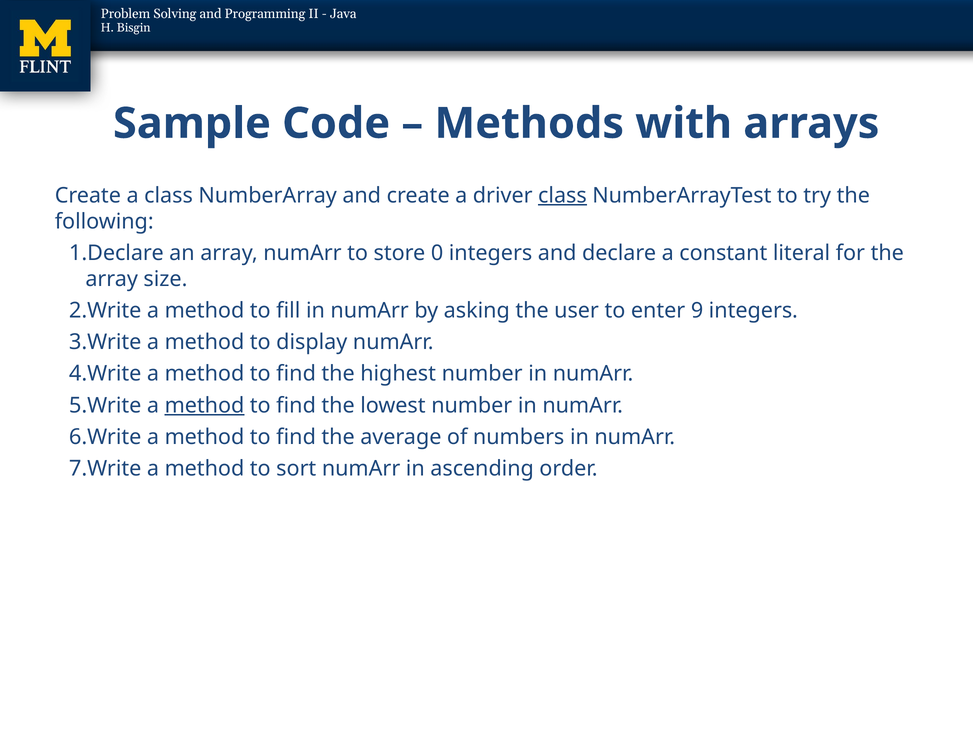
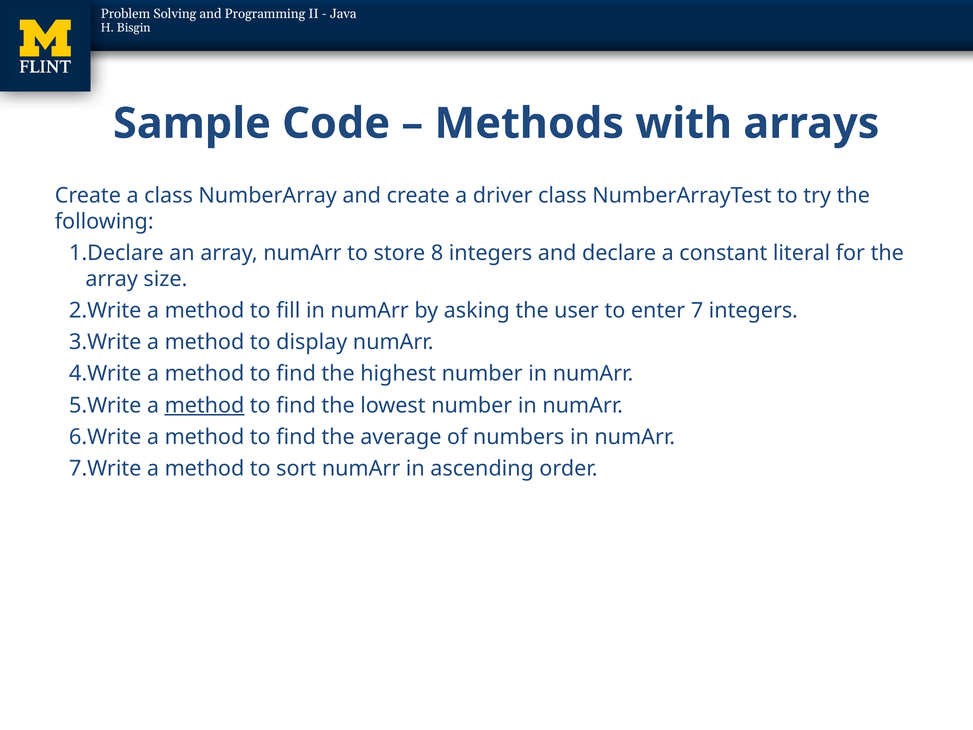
class underline: present -> none (562, 195)
0: 0 -> 8 (437, 253)
9: 9 -> 7 (697, 311)
